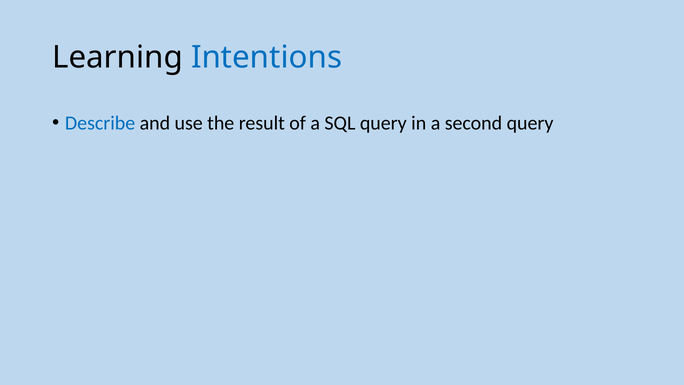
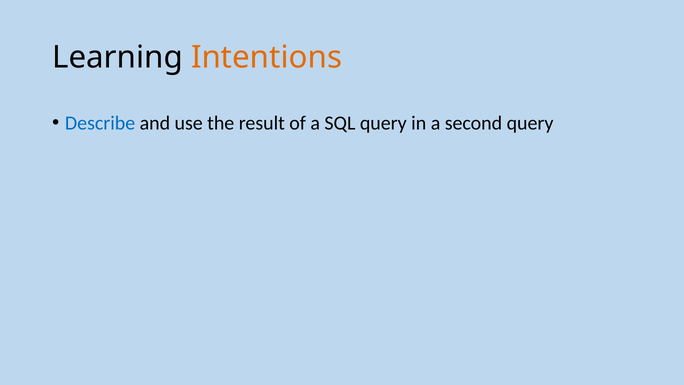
Intentions colour: blue -> orange (267, 57)
